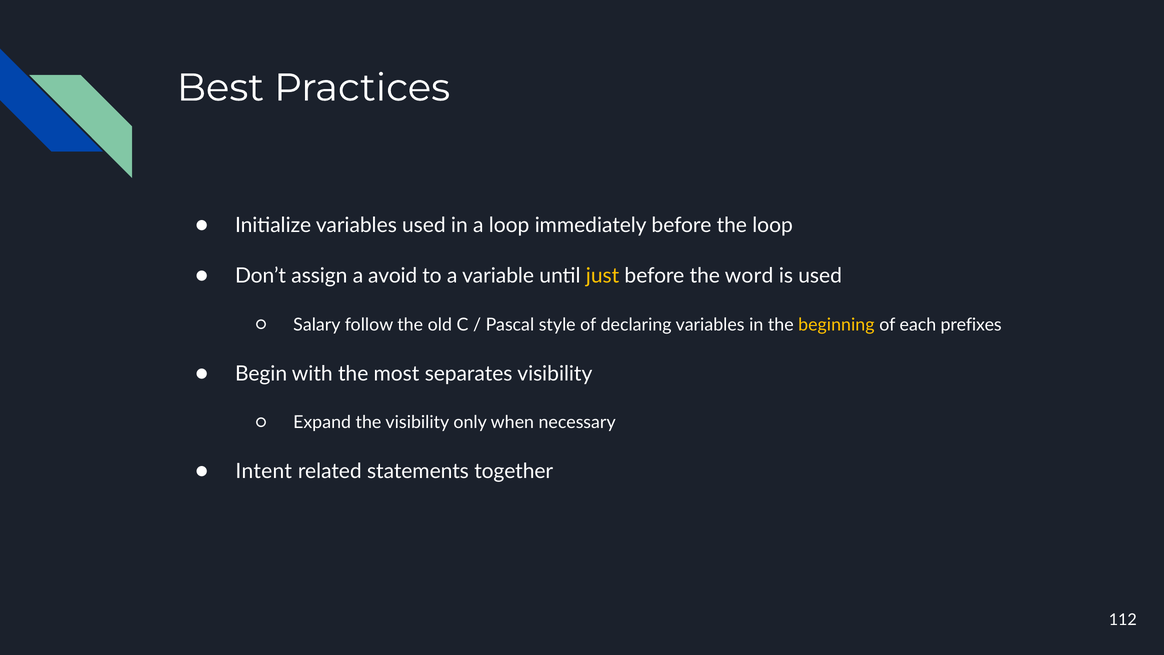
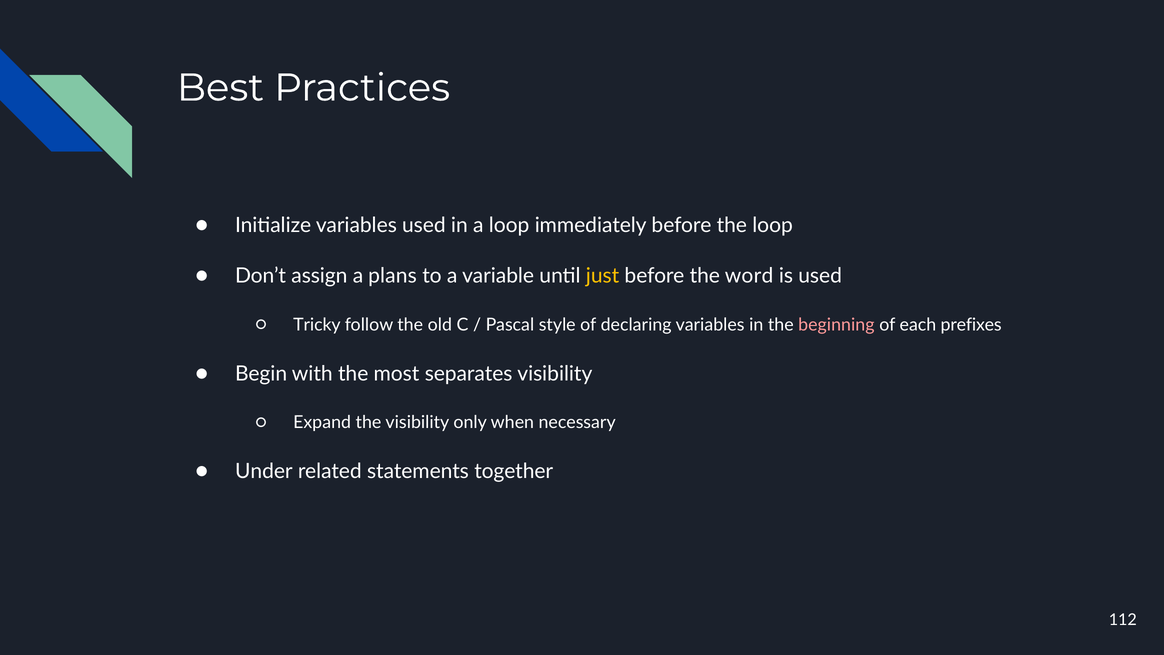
avoid: avoid -> plans (392, 276)
Salary: Salary -> Tricky (317, 325)
beginning colour: yellow -> pink (836, 325)
Intent: Intent -> Under (264, 471)
